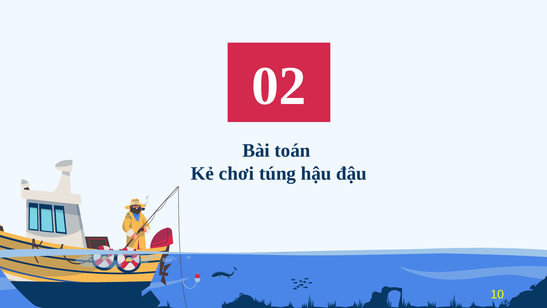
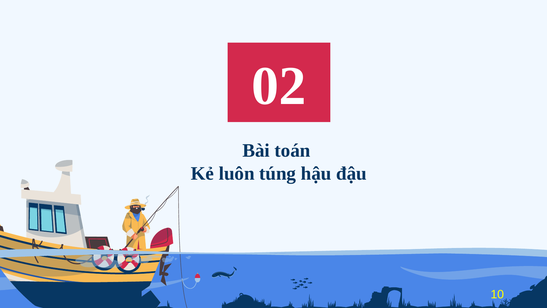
chơi: chơi -> luôn (237, 173)
